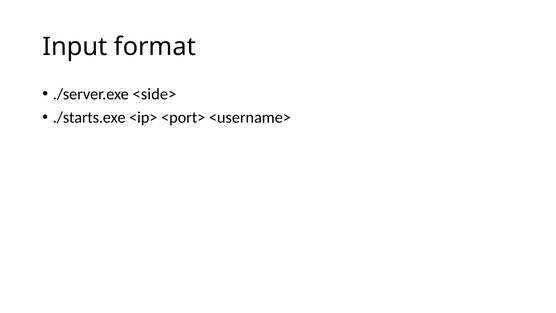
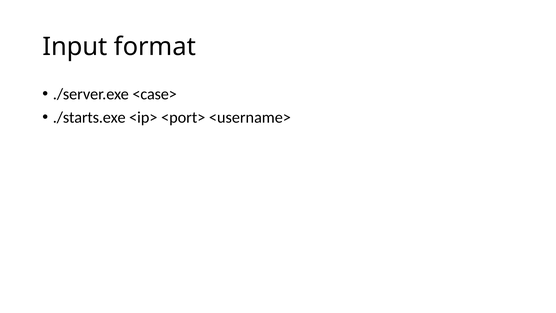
<side>: <side> -> <case> (155, 94)
